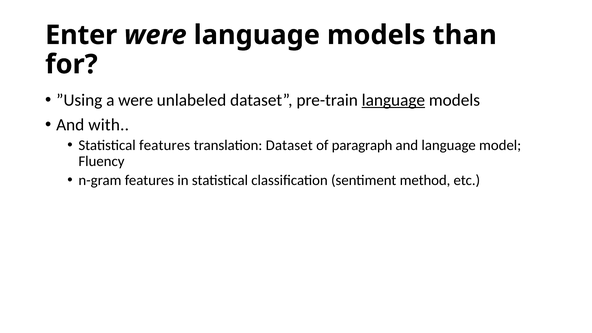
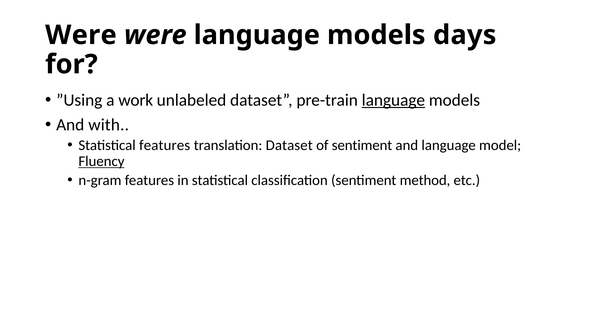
Enter: Enter -> Were (81, 35)
than: than -> days (465, 35)
a were: were -> work (136, 100)
of paragraph: paragraph -> sentiment (362, 145)
Fluency underline: none -> present (101, 161)
